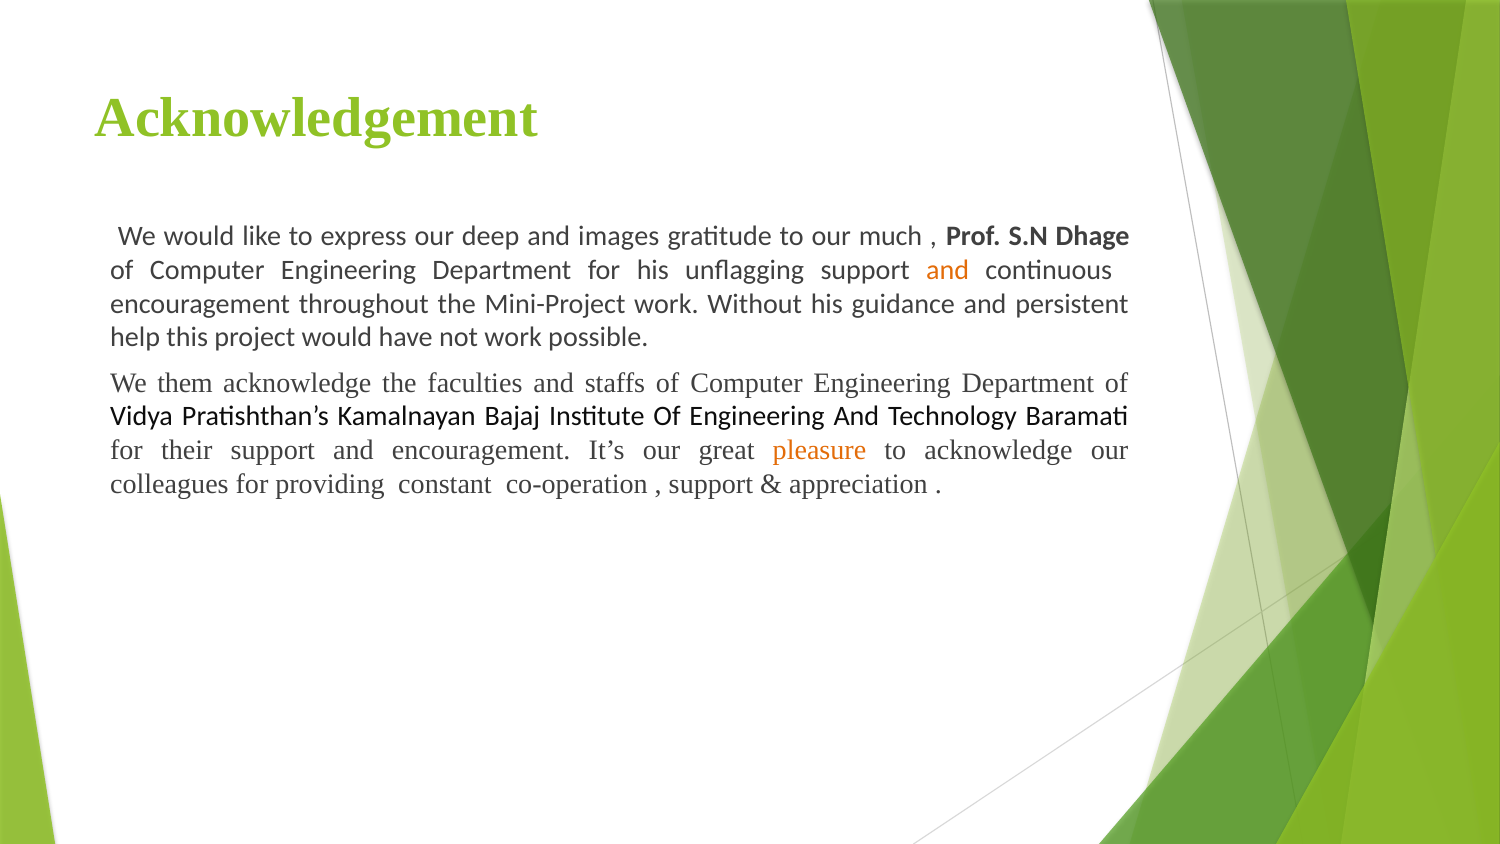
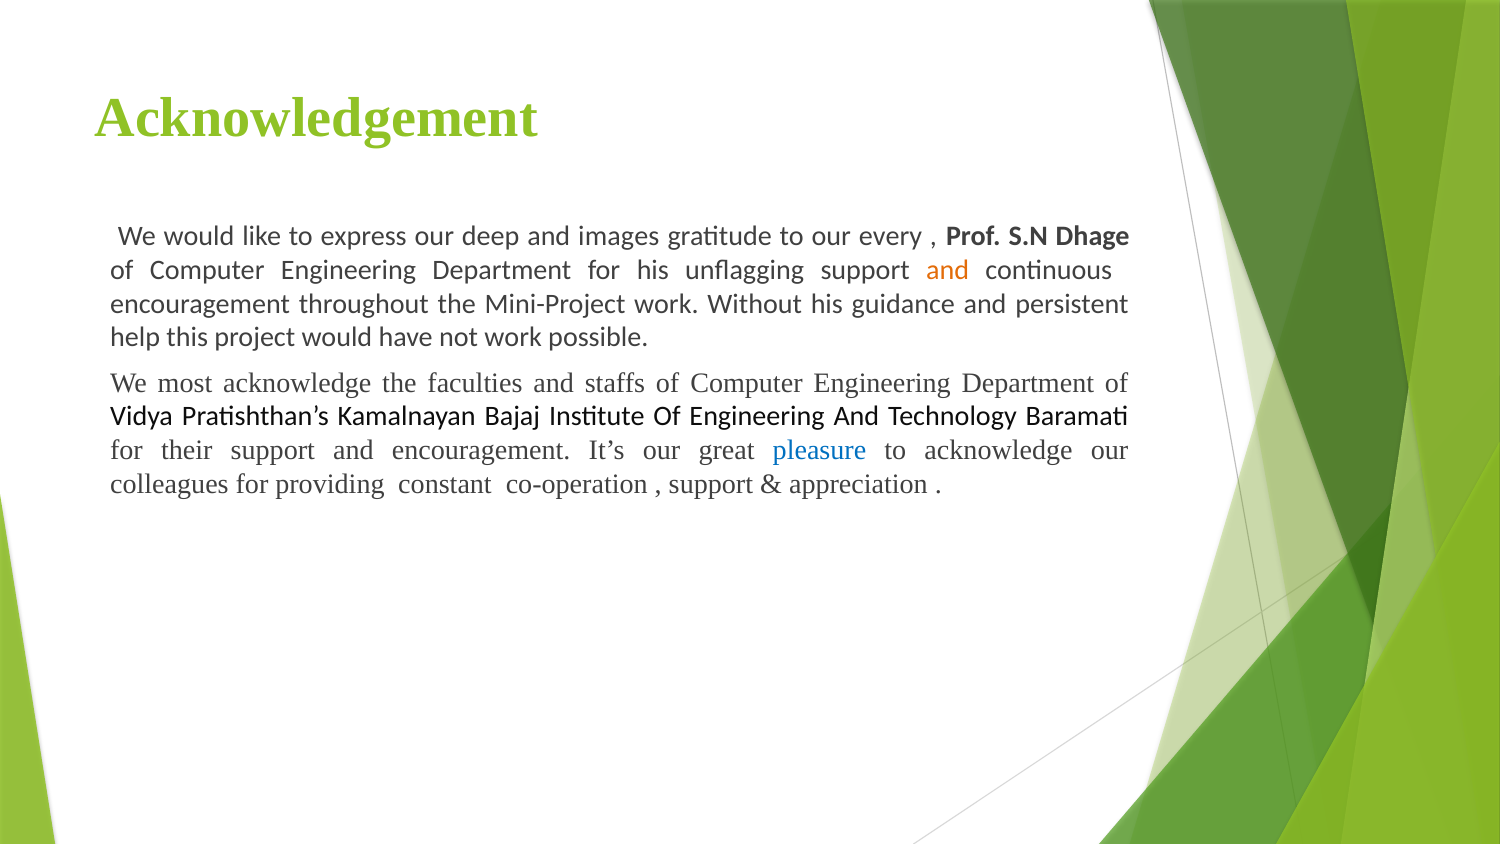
much: much -> every (890, 236)
them: them -> most (185, 383)
pleasure colour: orange -> blue (819, 450)
